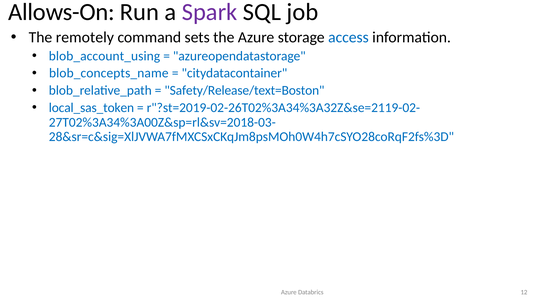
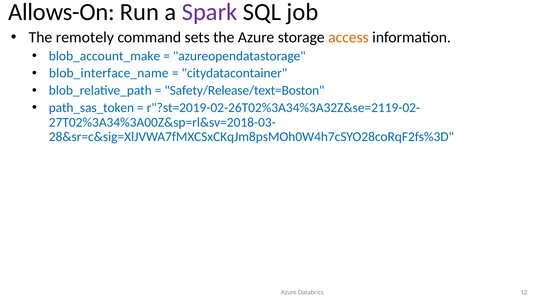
access colour: blue -> orange (348, 37)
blob_account_using: blob_account_using -> blob_account_make (105, 56)
blob_concepts_name: blob_concepts_name -> blob_interface_name (109, 73)
local_sas_token: local_sas_token -> path_sas_token (91, 108)
